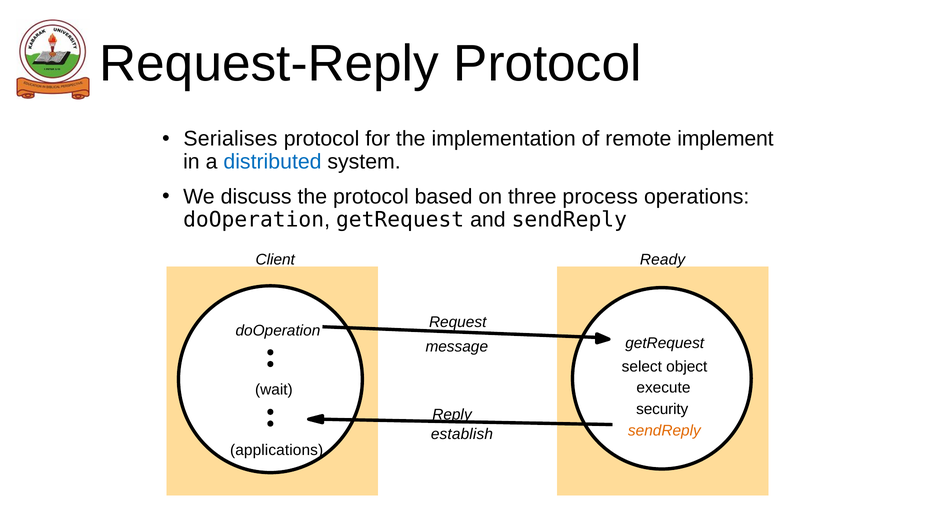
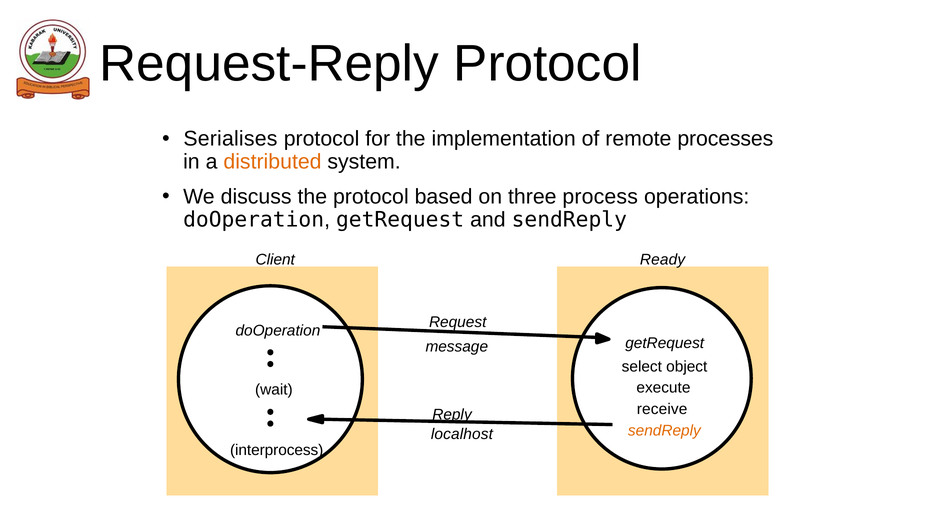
implement: implement -> processes (725, 139)
distributed colour: blue -> orange (272, 162)
security: security -> receive (662, 409)
establish: establish -> localhost (462, 434)
applications: applications -> interprocess (277, 450)
